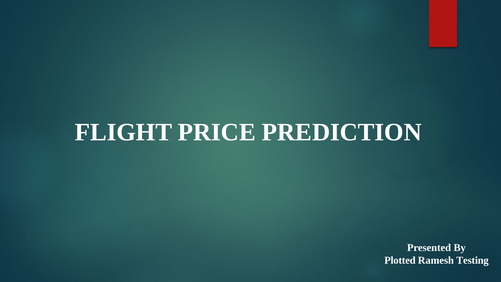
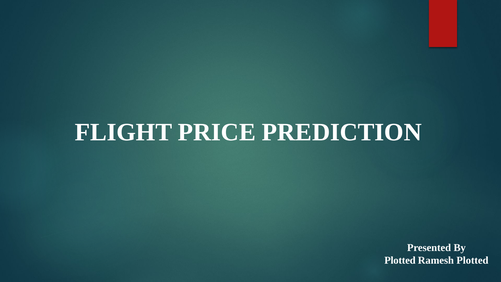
Ramesh Testing: Testing -> Plotted (472, 260)
